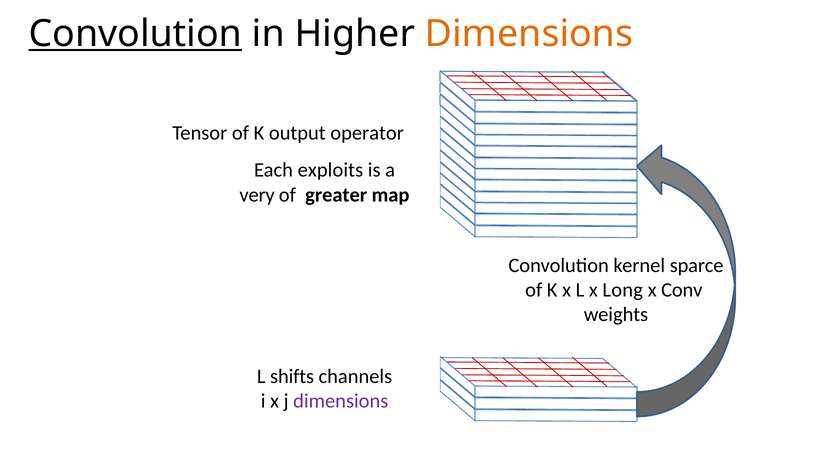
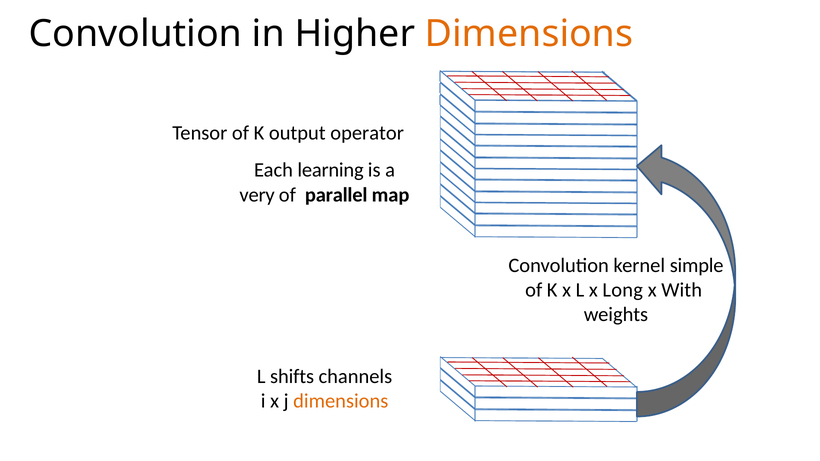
Convolution underline: present -> none (135, 34)
exploits: exploits -> learning (331, 170)
greater: greater -> parallel (336, 195)
sparce: sparce -> simple (697, 265)
Conv: Conv -> With (682, 290)
dimensions colour: purple -> orange (341, 401)
